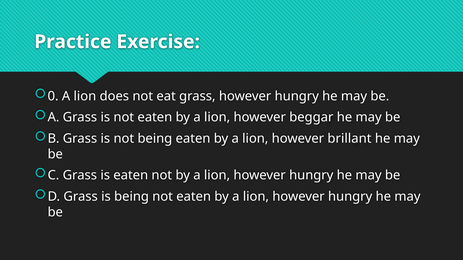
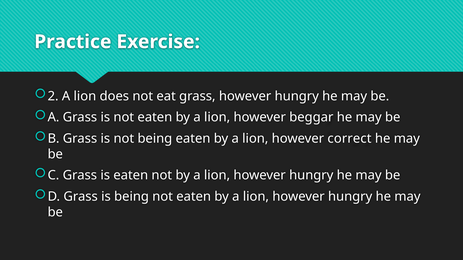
0: 0 -> 2 (53, 96)
brillant: brillant -> correct (349, 139)
